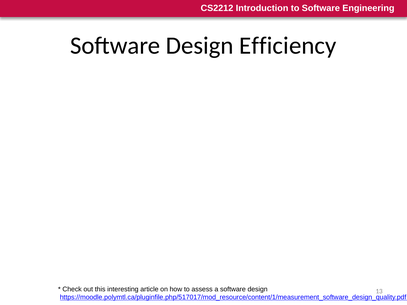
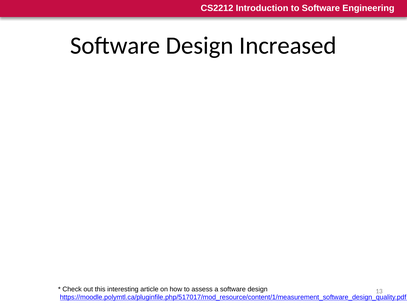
Efficiency: Efficiency -> Increased (288, 46)
